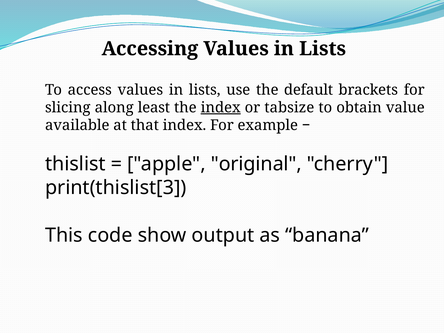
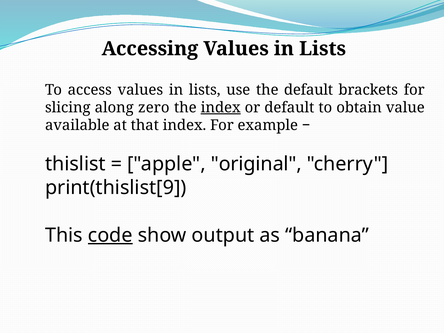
least: least -> zero (154, 108)
or tabsize: tabsize -> default (289, 108)
print(thislist[3: print(thislist[3 -> print(thislist[9 (116, 188)
code underline: none -> present (110, 235)
